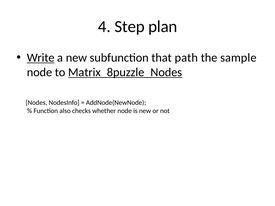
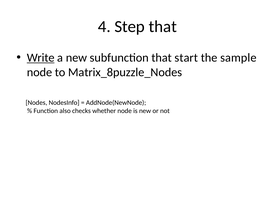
Step plan: plan -> that (163, 27)
path: path -> start (186, 58)
Matrix_8puzzle_Nodes underline: present -> none (125, 72)
